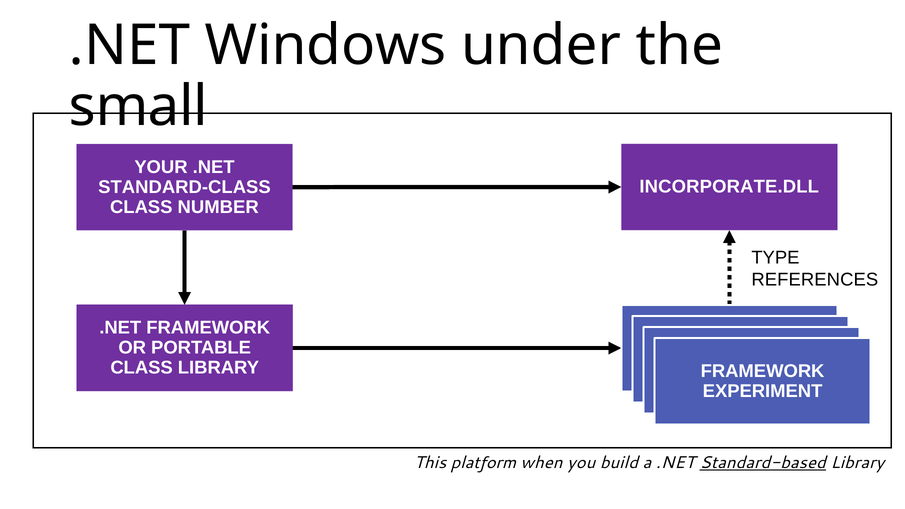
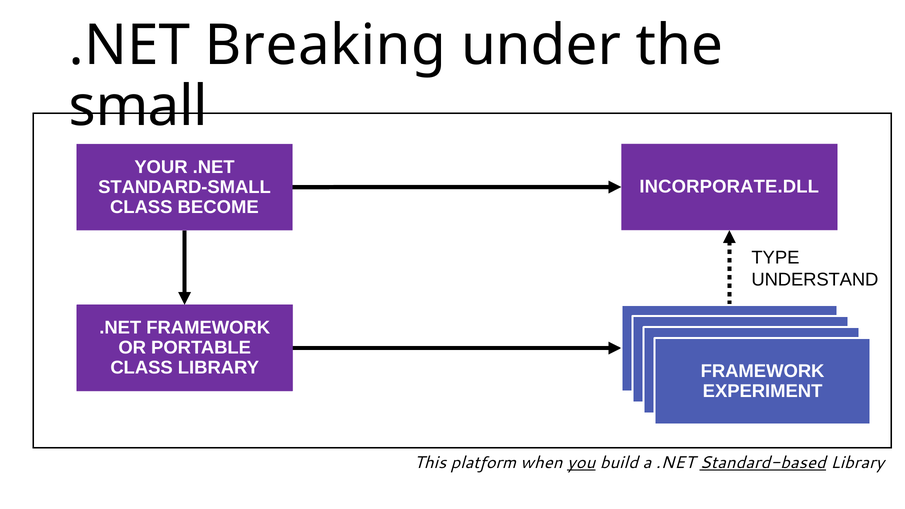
Windows: Windows -> Breaking (325, 45)
STANDARD-CLASS: STANDARD-CLASS -> STANDARD-SMALL (185, 187)
NUMBER: NUMBER -> BECOME (218, 207)
REFERENCES: REFERENCES -> UNDERSTAND (815, 280)
you underline: none -> present (581, 463)
